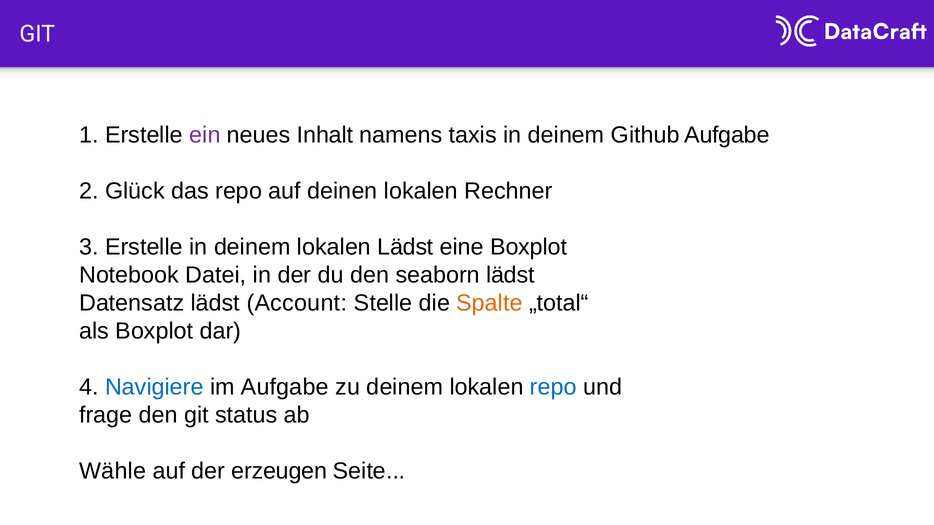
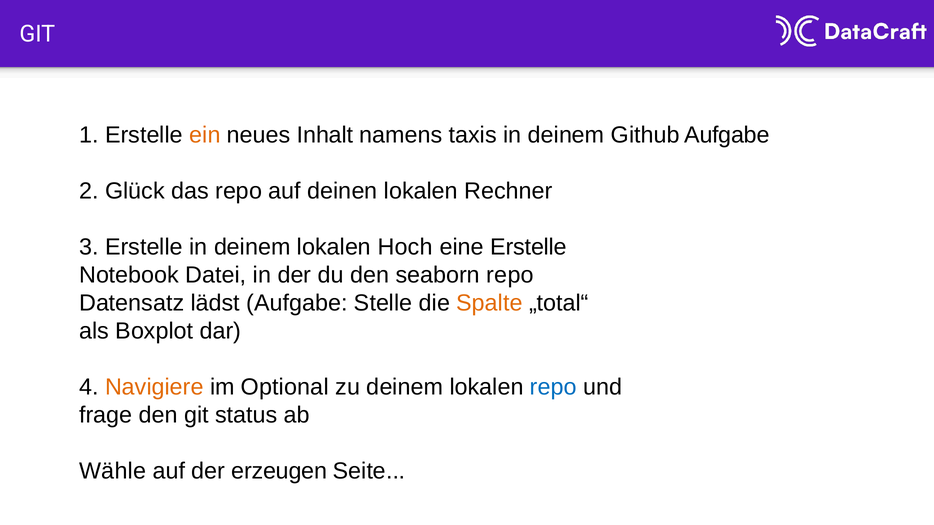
ein colour: purple -> orange (205, 135)
lokalen Lädst: Lädst -> Hoch (405, 247)
eine Boxplot: Boxplot -> Erstelle (529, 247)
seaborn lädst: lädst -> repo (510, 275)
lädst Account: Account -> Aufgabe (297, 303)
Navigiere colour: blue -> orange (154, 387)
im Aufgabe: Aufgabe -> Optional (285, 387)
